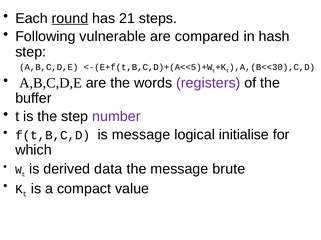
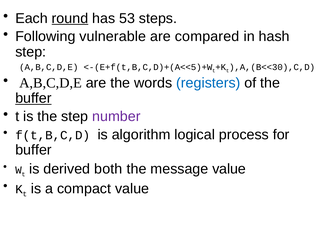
21: 21 -> 53 (127, 18)
registers colour: purple -> blue (208, 83)
buffer underline: none -> present (33, 99)
is message: message -> algorithm (141, 135)
initialise: initialise -> process (244, 135)
which: which -> buffer (33, 150)
data: data -> both (108, 169)
message brute: brute -> value (229, 169)
